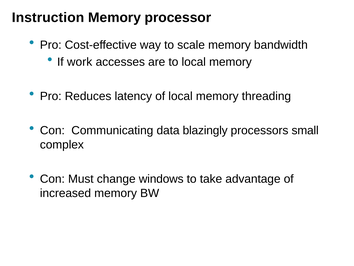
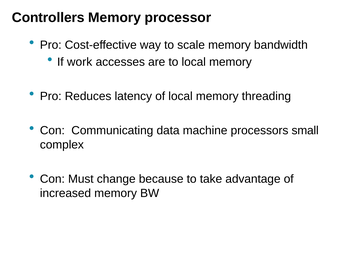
Instruction: Instruction -> Controllers (48, 17)
blazingly: blazingly -> machine (205, 130)
windows: windows -> because (161, 179)
